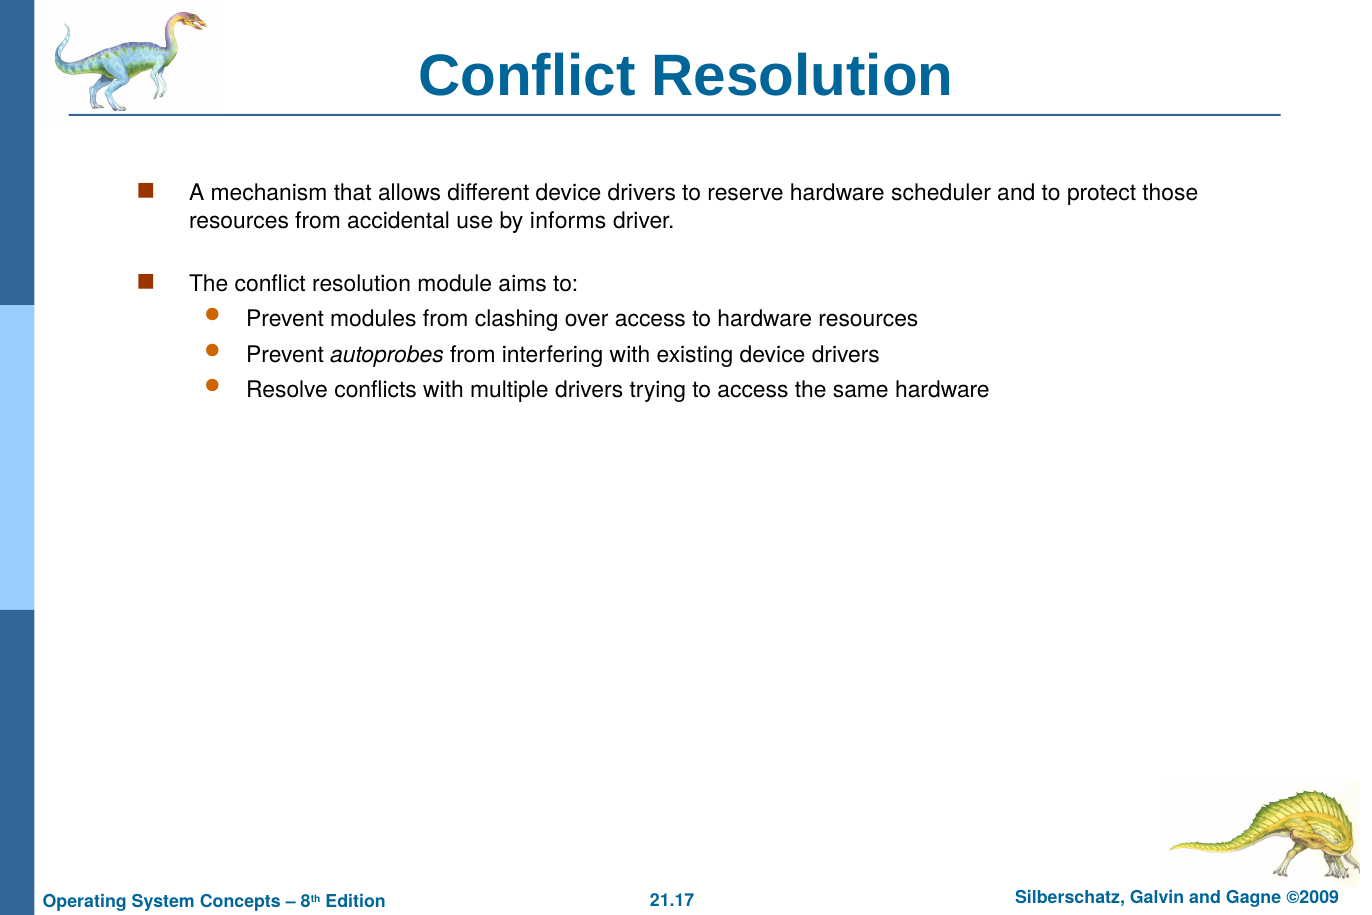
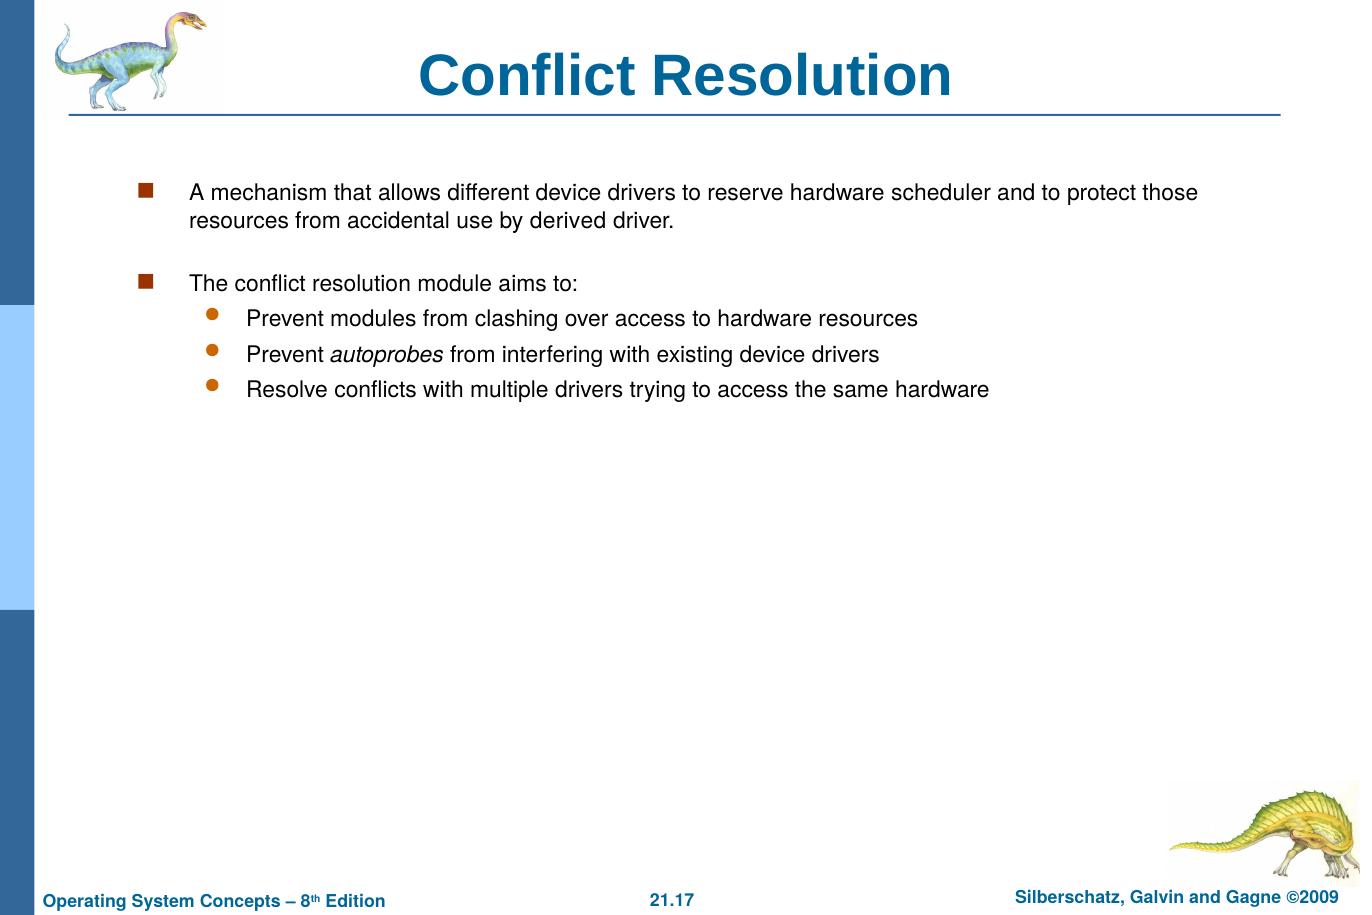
informs: informs -> derived (568, 221)
